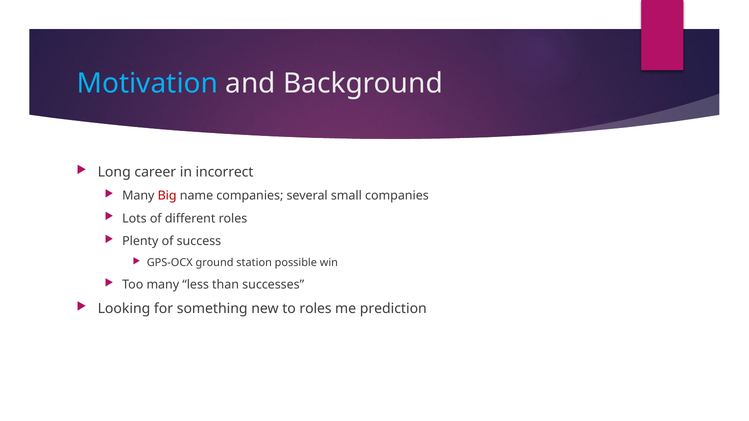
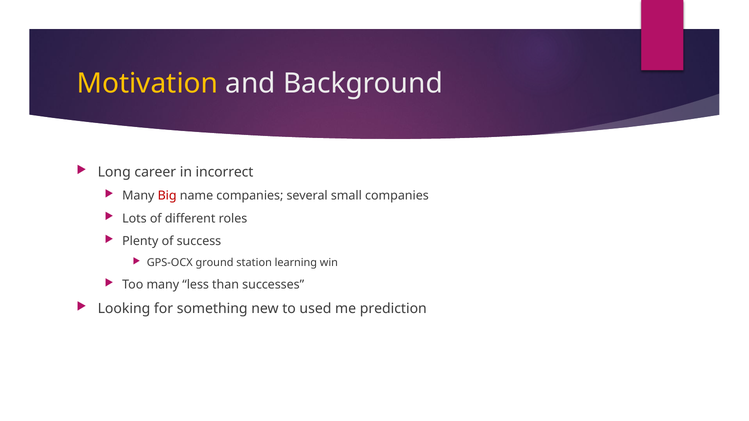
Motivation colour: light blue -> yellow (147, 83)
possible: possible -> learning (296, 263)
to roles: roles -> used (315, 309)
